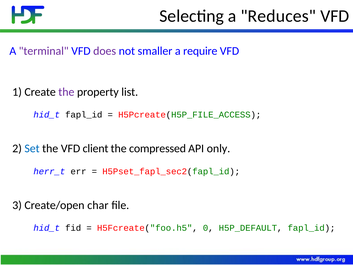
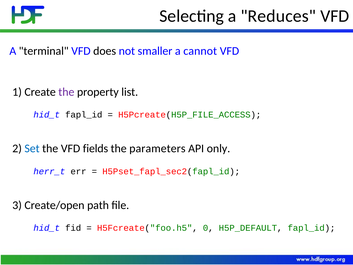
terminal colour: purple -> black (44, 51)
does colour: purple -> black (105, 51)
require: require -> cannot (200, 51)
client: client -> fields (95, 148)
compressed: compressed -> parameters (157, 148)
char: char -> path (98, 205)
